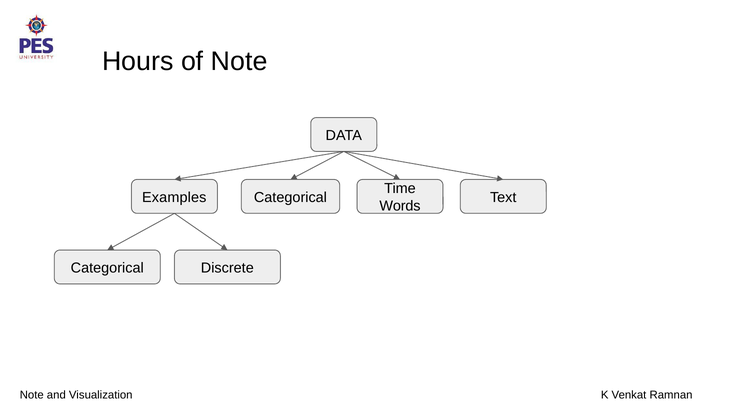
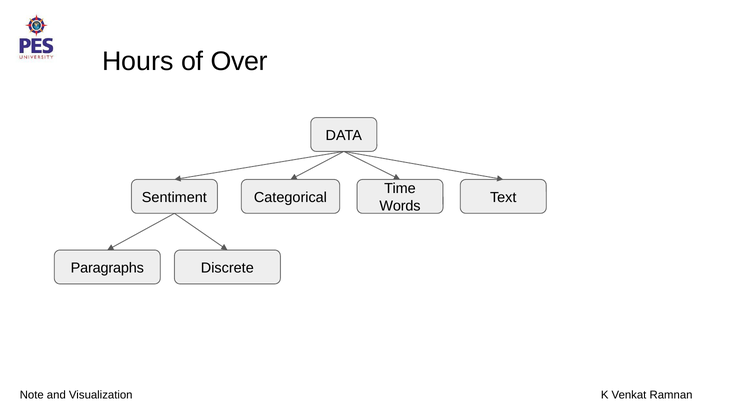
of Note: Note -> Over (239, 61)
Examples: Examples -> Sentiment (174, 197)
Categorical: Categorical -> Paragraphs (107, 268)
